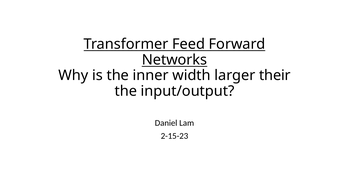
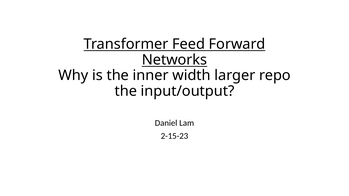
their: their -> repo (275, 76)
